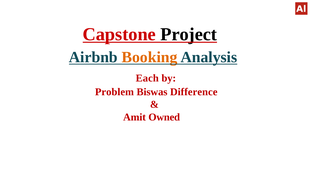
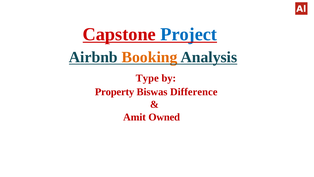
Project colour: black -> blue (189, 34)
Each: Each -> Type (147, 78)
Problem: Problem -> Property (115, 92)
